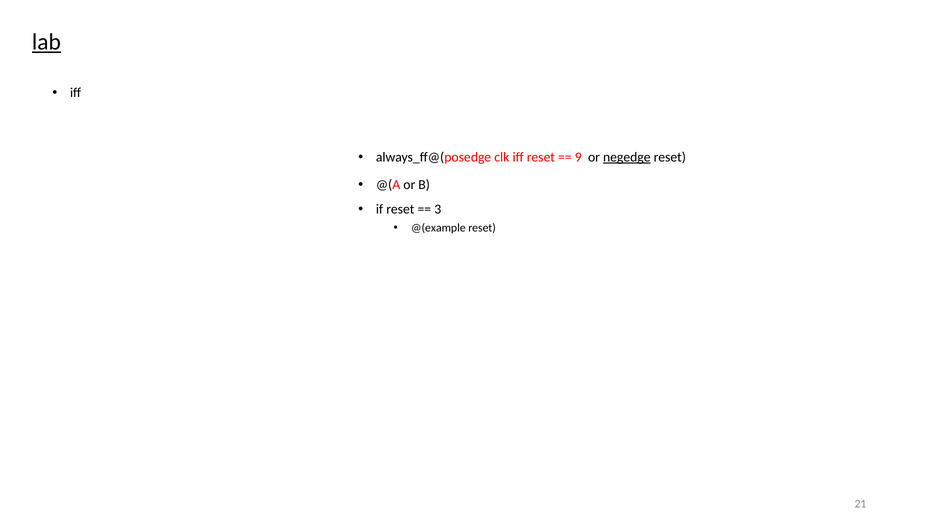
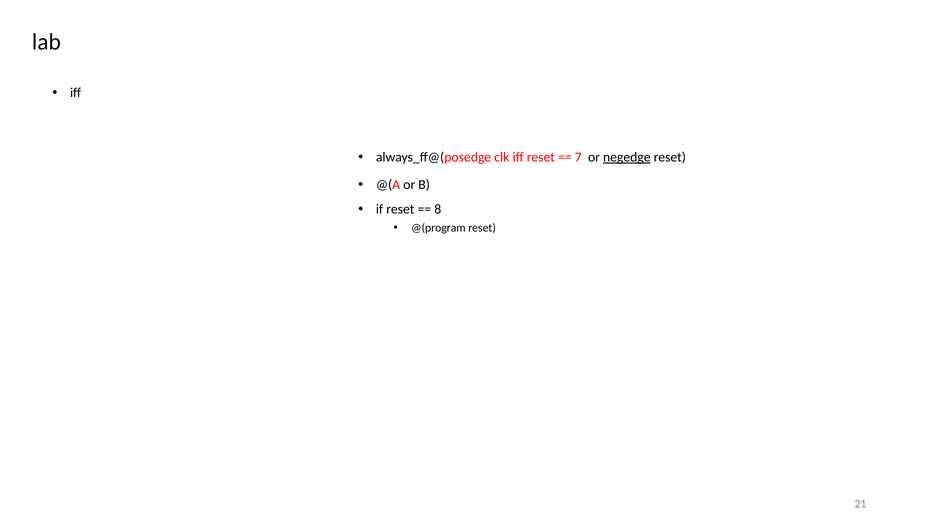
lab underline: present -> none (46, 42)
9: 9 -> 7 (578, 157)
3: 3 -> 8 (438, 209)
@(example: @(example -> @(program (438, 228)
